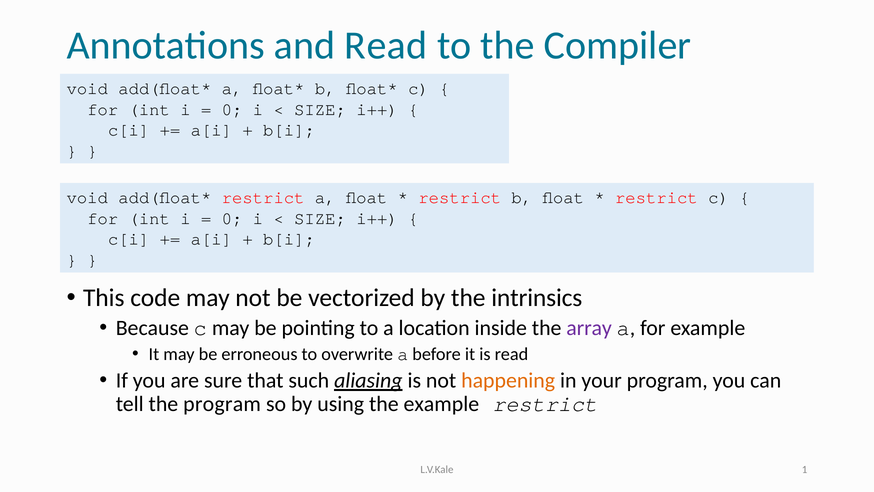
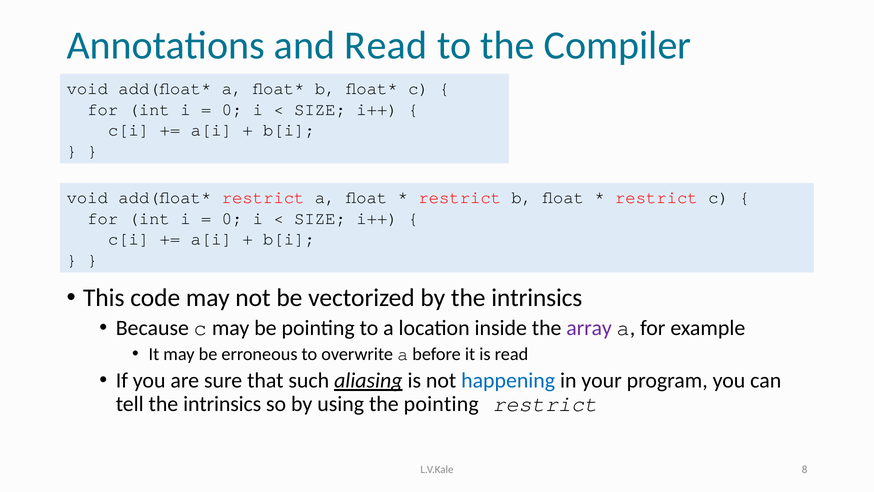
happening colour: orange -> blue (508, 380)
tell the program: program -> intrinsics (222, 404)
the example: example -> pointing (441, 404)
1: 1 -> 8 (805, 469)
